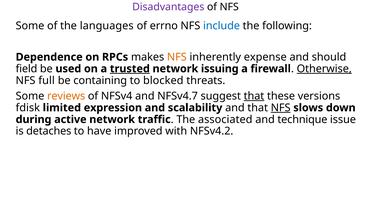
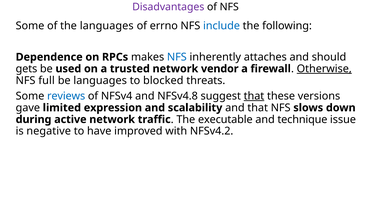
NFS colour: orange -> blue (177, 57)
expense: expense -> attaches (265, 57)
field: field -> gets (26, 69)
trusted underline: present -> none (130, 69)
issuing: issuing -> vendor (220, 69)
be containing: containing -> languages (100, 80)
reviews colour: orange -> blue (66, 96)
NFSv4.7: NFSv4.7 -> NFSv4.8 (178, 96)
fdisk: fdisk -> gave (28, 108)
NFS underline: present -> none (281, 108)
associated: associated -> executable (225, 119)
detaches: detaches -> negative (49, 131)
